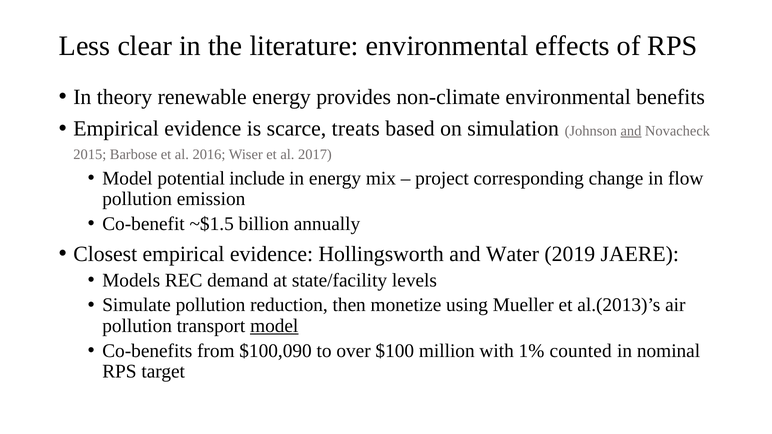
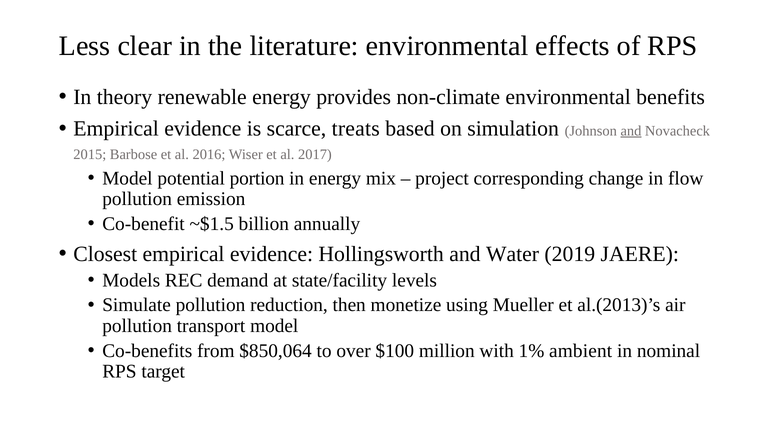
include: include -> portion (257, 178)
model underline: present -> none (274, 326)
$100,090: $100,090 -> $850,064 (276, 351)
counted: counted -> ambient (581, 351)
